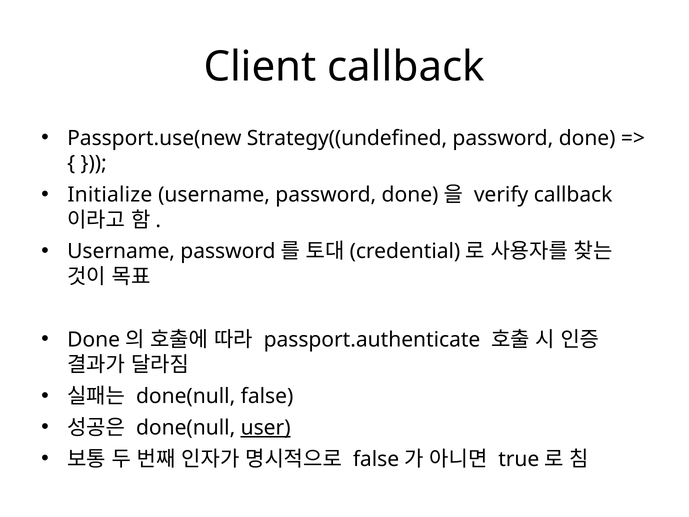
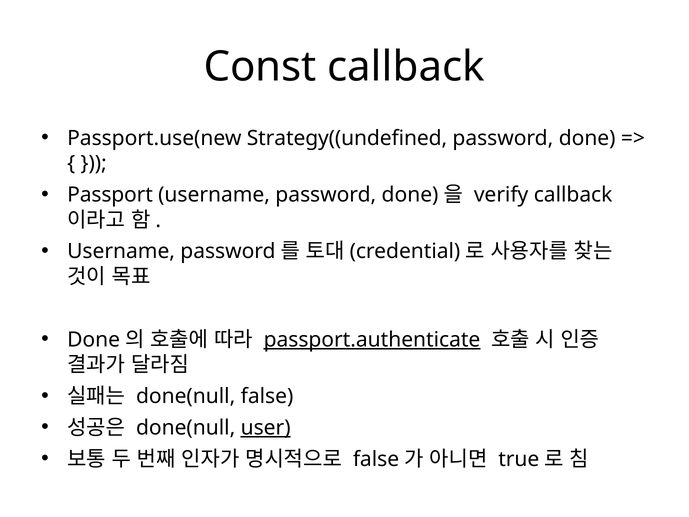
Client: Client -> Const (260, 67)
Initialize: Initialize -> Passport (110, 195)
passport.authenticate underline: none -> present (372, 339)
